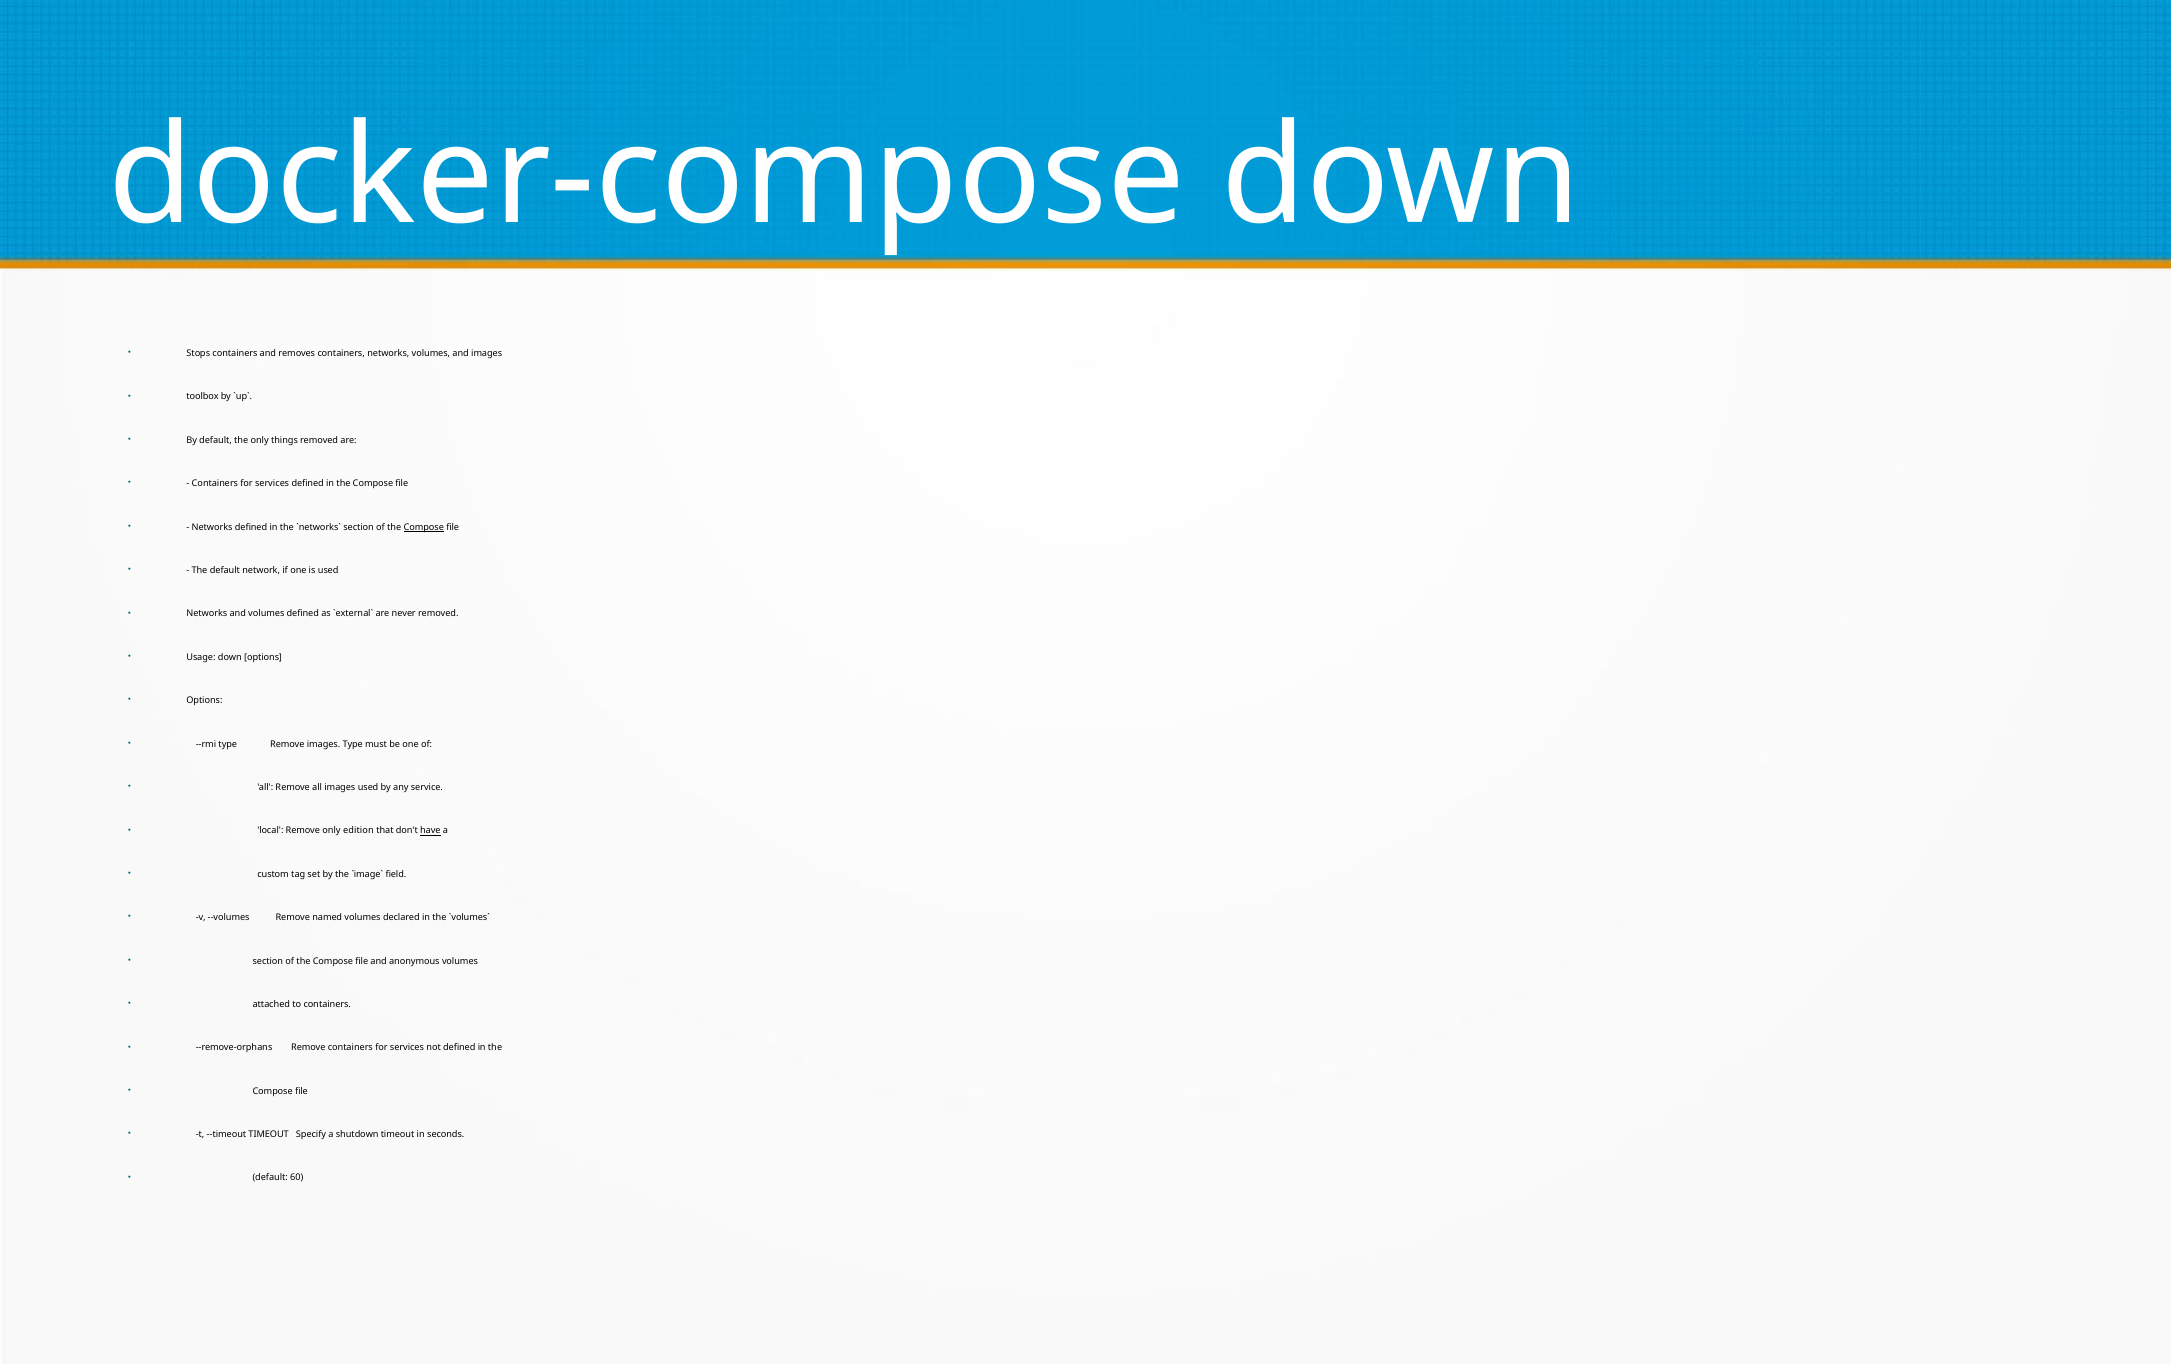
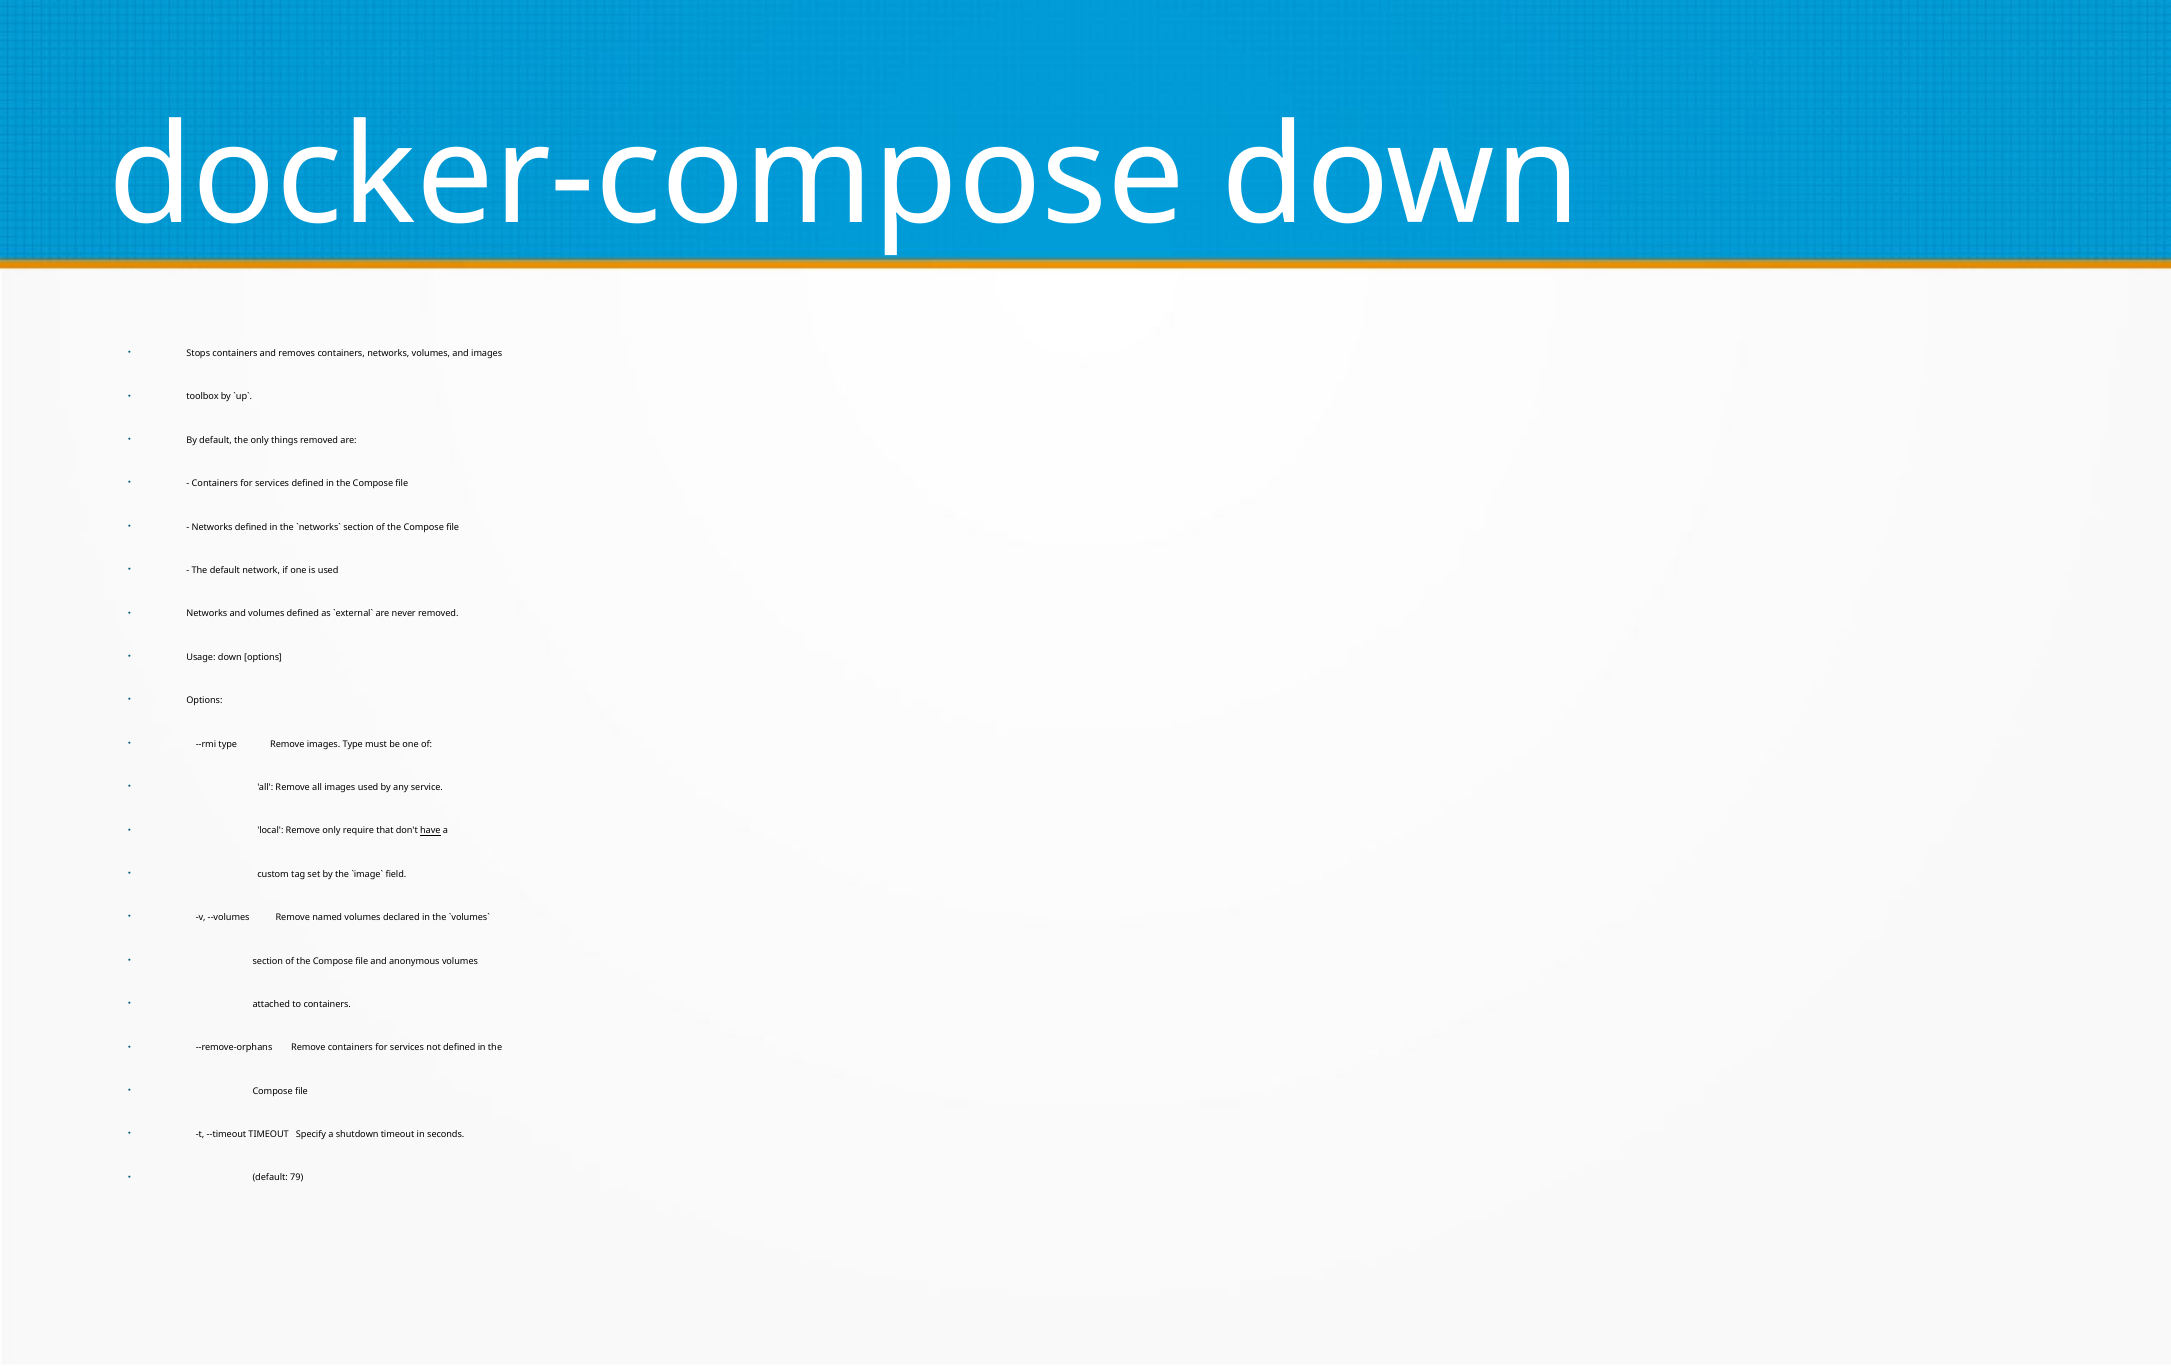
Compose underline: present -> none (424, 527)
edition: edition -> require (358, 831)
60: 60 -> 79 (297, 1178)
